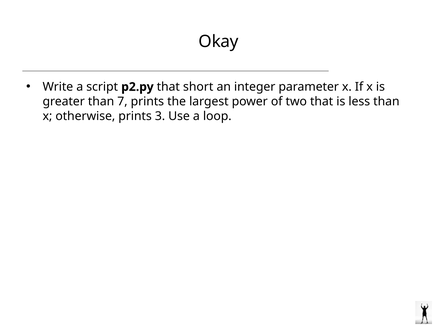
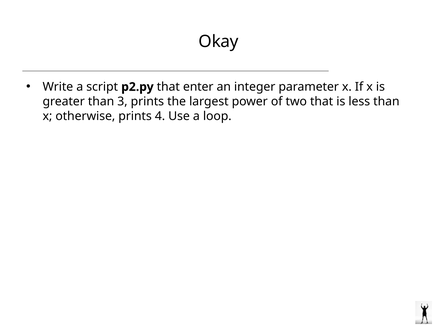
short: short -> enter (198, 87)
7: 7 -> 3 (122, 101)
3: 3 -> 4 (160, 116)
